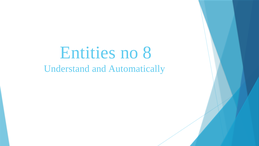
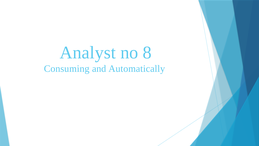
Entities: Entities -> Analyst (88, 53)
Understand: Understand -> Consuming (67, 69)
